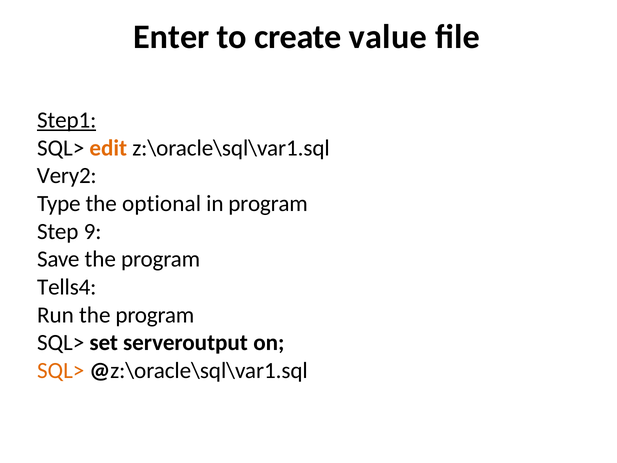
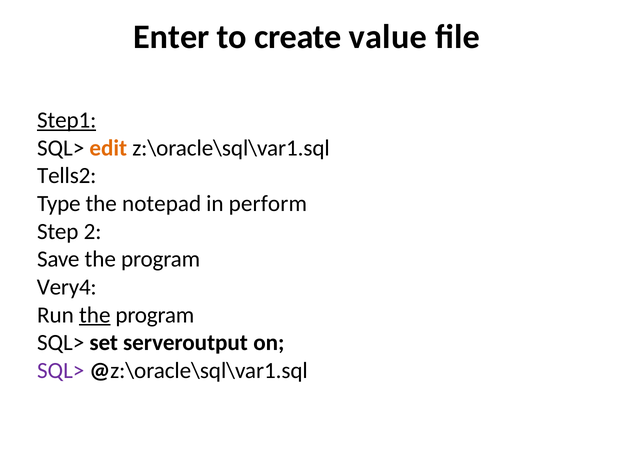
Very2: Very2 -> Tells2 (67, 176)
optional: optional -> notepad (162, 204)
in program: program -> perform (268, 204)
9: 9 -> 2 (93, 231)
Tells4: Tells4 -> Very4 (67, 287)
the underline: none -> present (95, 315)
SQL> colour: orange -> purple (61, 370)
